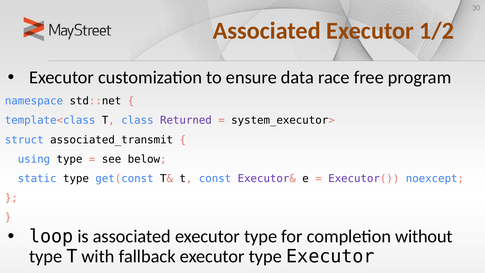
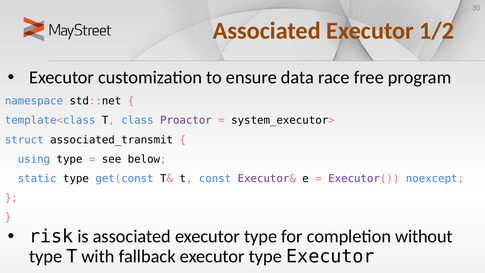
Returned: Returned -> Proactor (186, 120)
loop: loop -> risk (51, 236)
